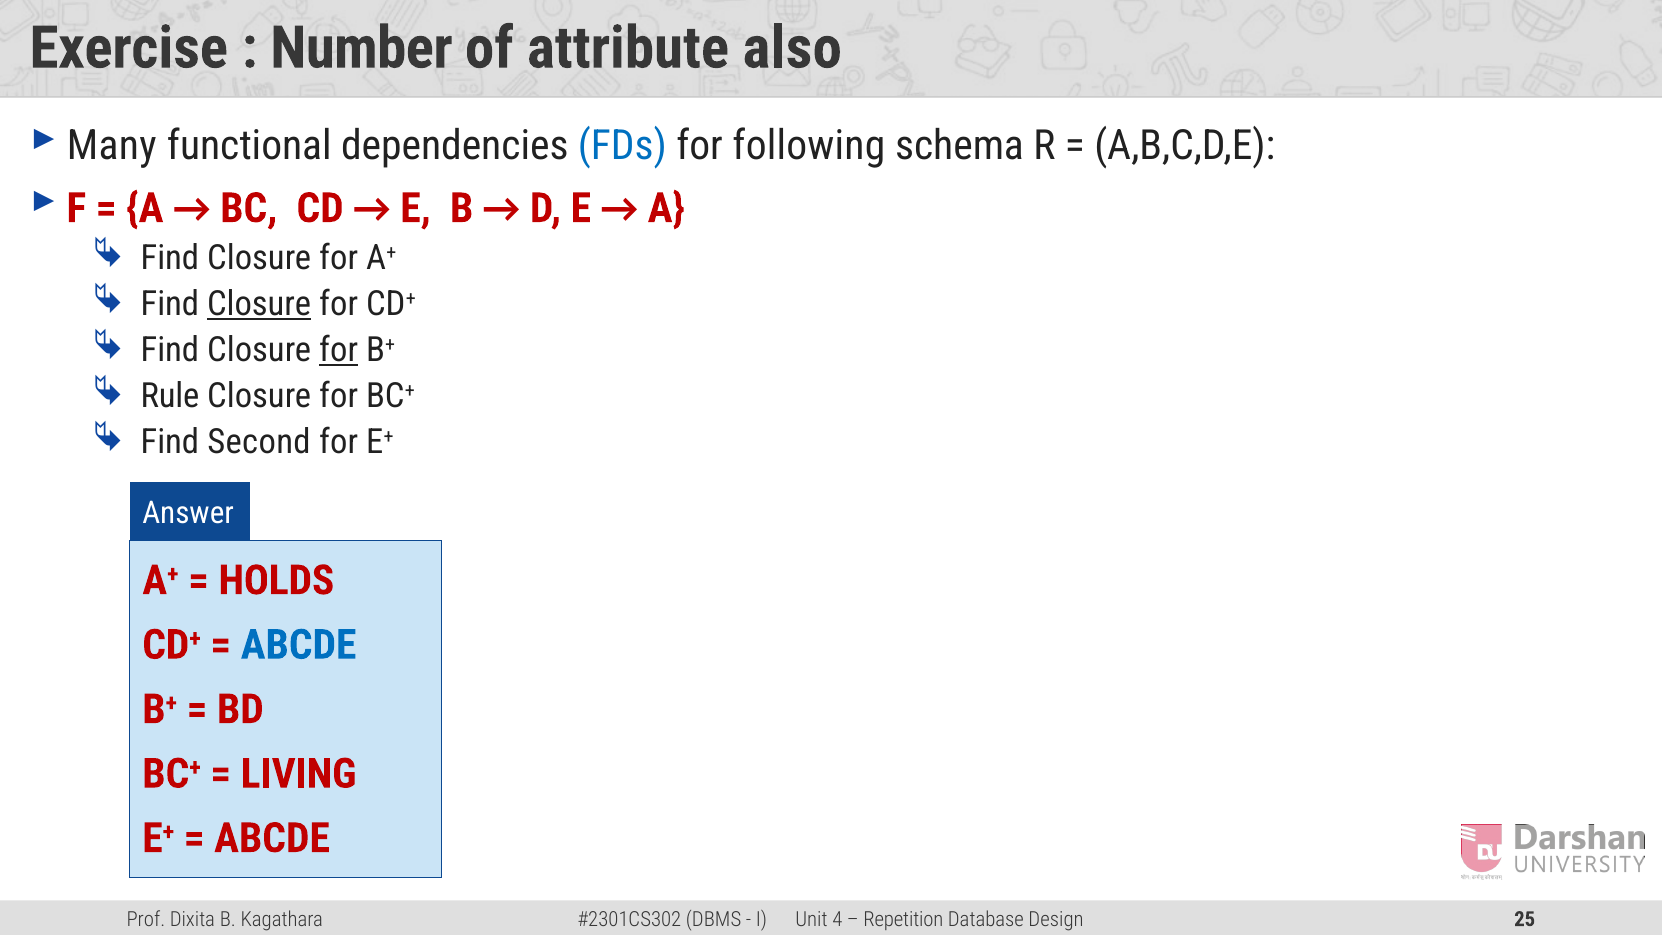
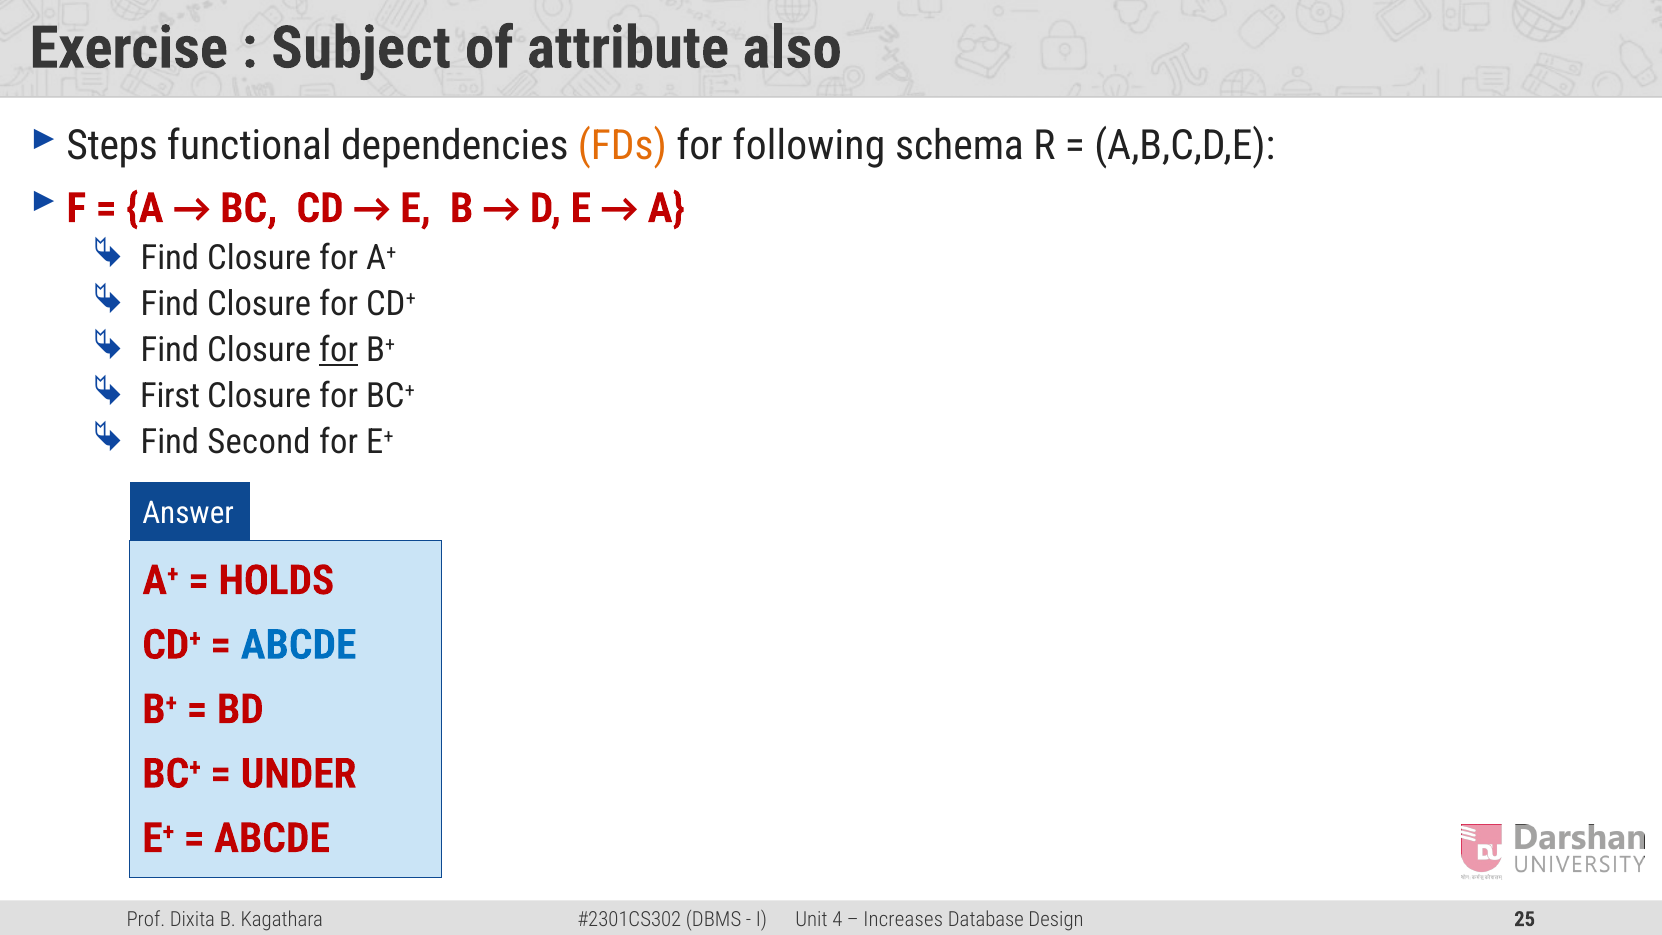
Number: Number -> Subject (361, 48)
Many: Many -> Steps (112, 146)
FDs colour: blue -> orange (622, 146)
Closure underline: present -> none (259, 304)
Rule: Rule -> First (170, 396)
LIVING: LIVING -> UNDER (299, 774)
Repetition: Repetition -> Increases (903, 919)
